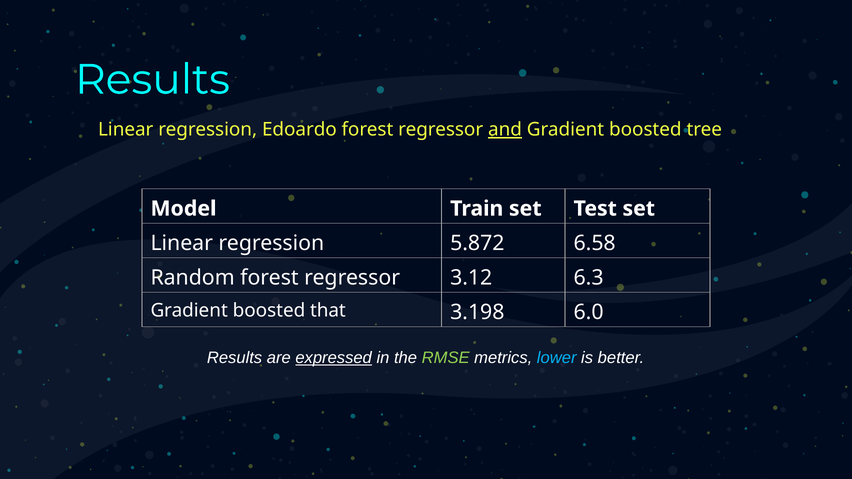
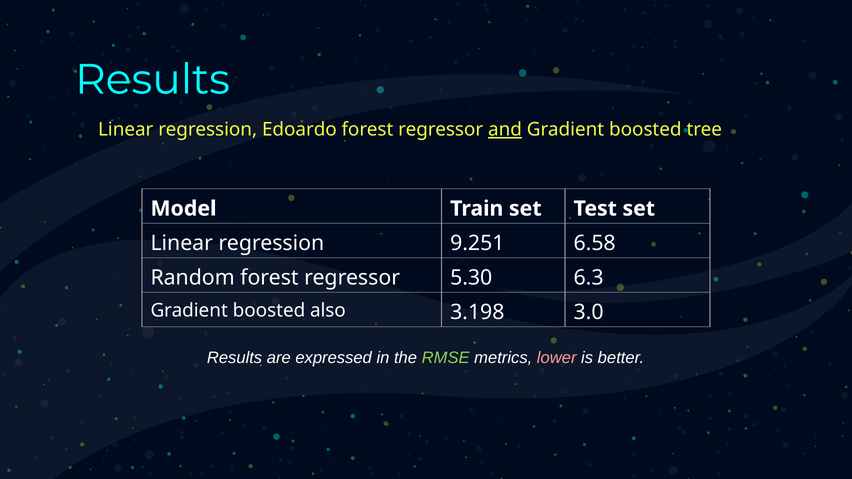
5.872: 5.872 -> 9.251 (477, 243)
3.12: 3.12 -> 5.30 (471, 278)
that: that -> also (328, 311)
6.0: 6.0 -> 3.0 (589, 312)
expressed underline: present -> none (334, 358)
lower colour: light blue -> pink (557, 358)
